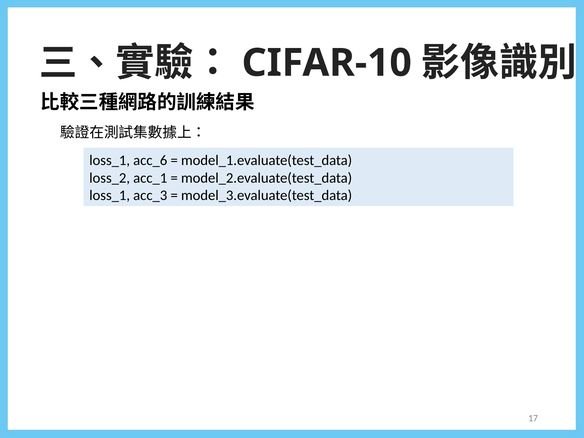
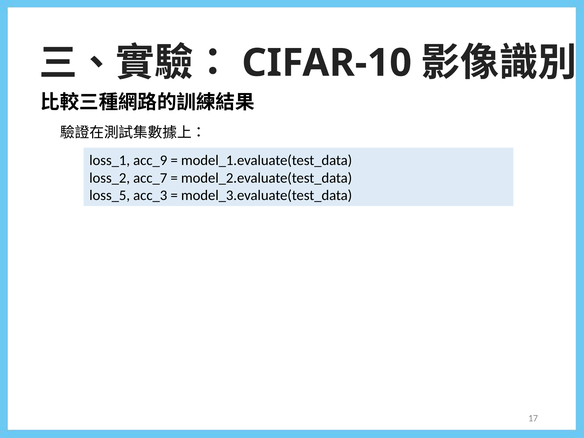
acc_6: acc_6 -> acc_9 (150, 160)
acc_1: acc_1 -> acc_7 (150, 178)
loss_1: loss_1 -> loss_5 (110, 195)
